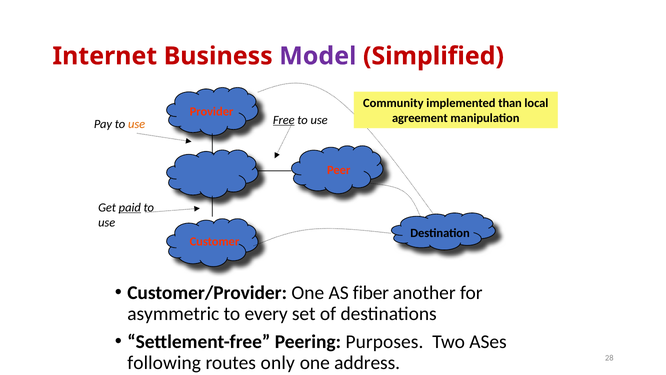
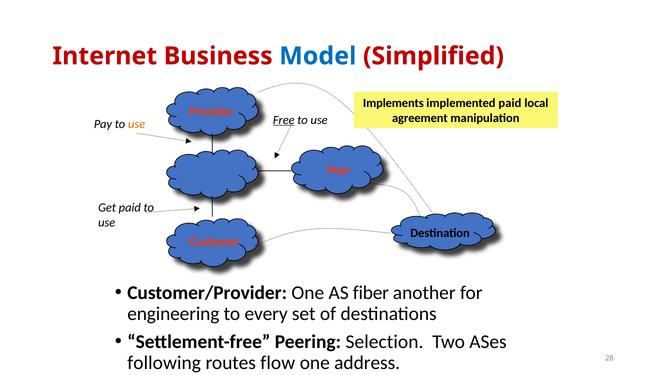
Model colour: purple -> blue (318, 56)
Community: Community -> Implements (393, 103)
implemented than: than -> paid (510, 103)
paid underline: present -> none (130, 207)
asymmetric: asymmetric -> engineering (173, 314)
Purposes: Purposes -> Selection (384, 341)
only: only -> flow (278, 362)
